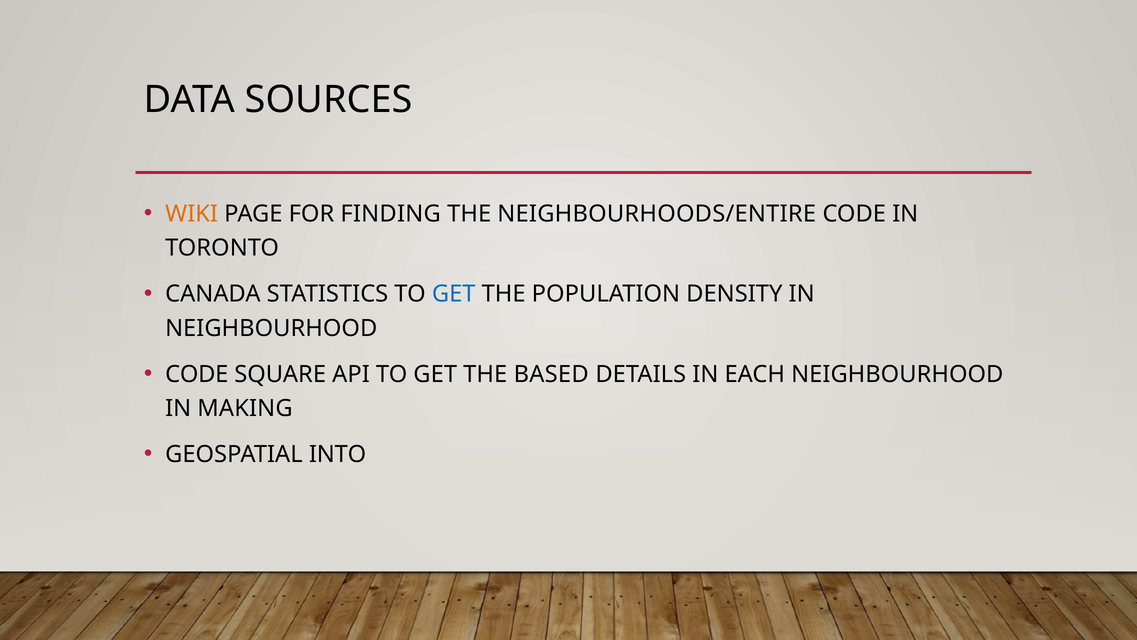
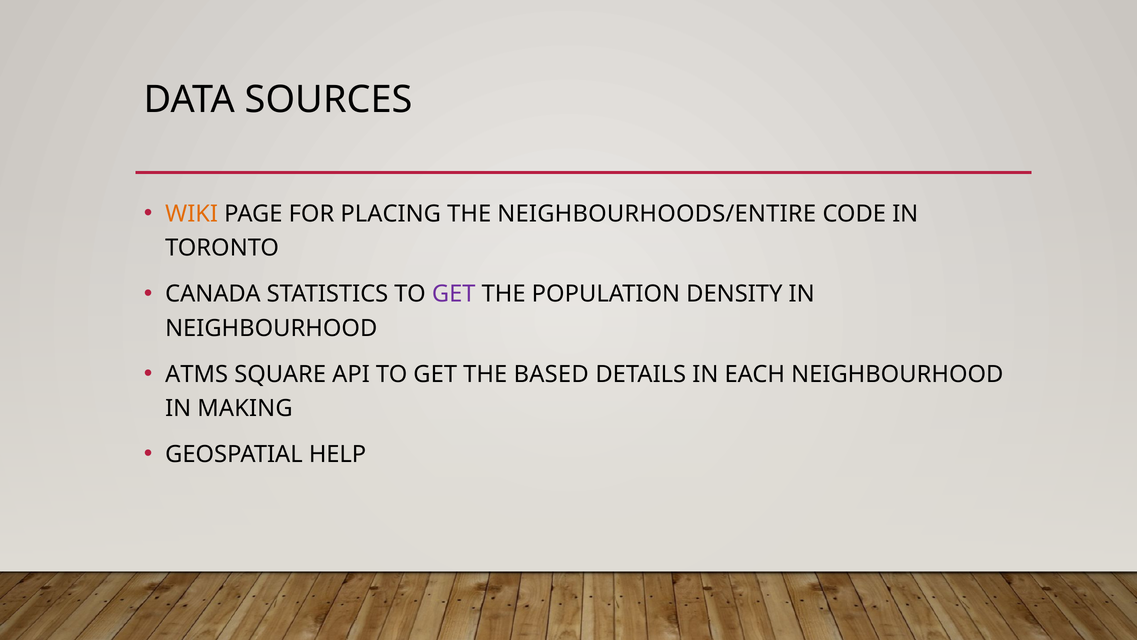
FINDING: FINDING -> PLACING (391, 214)
GET colour: blue -> purple (454, 294)
CODE: CODE -> ATMS (197, 374)
INTO: INTO -> HELP (337, 454)
